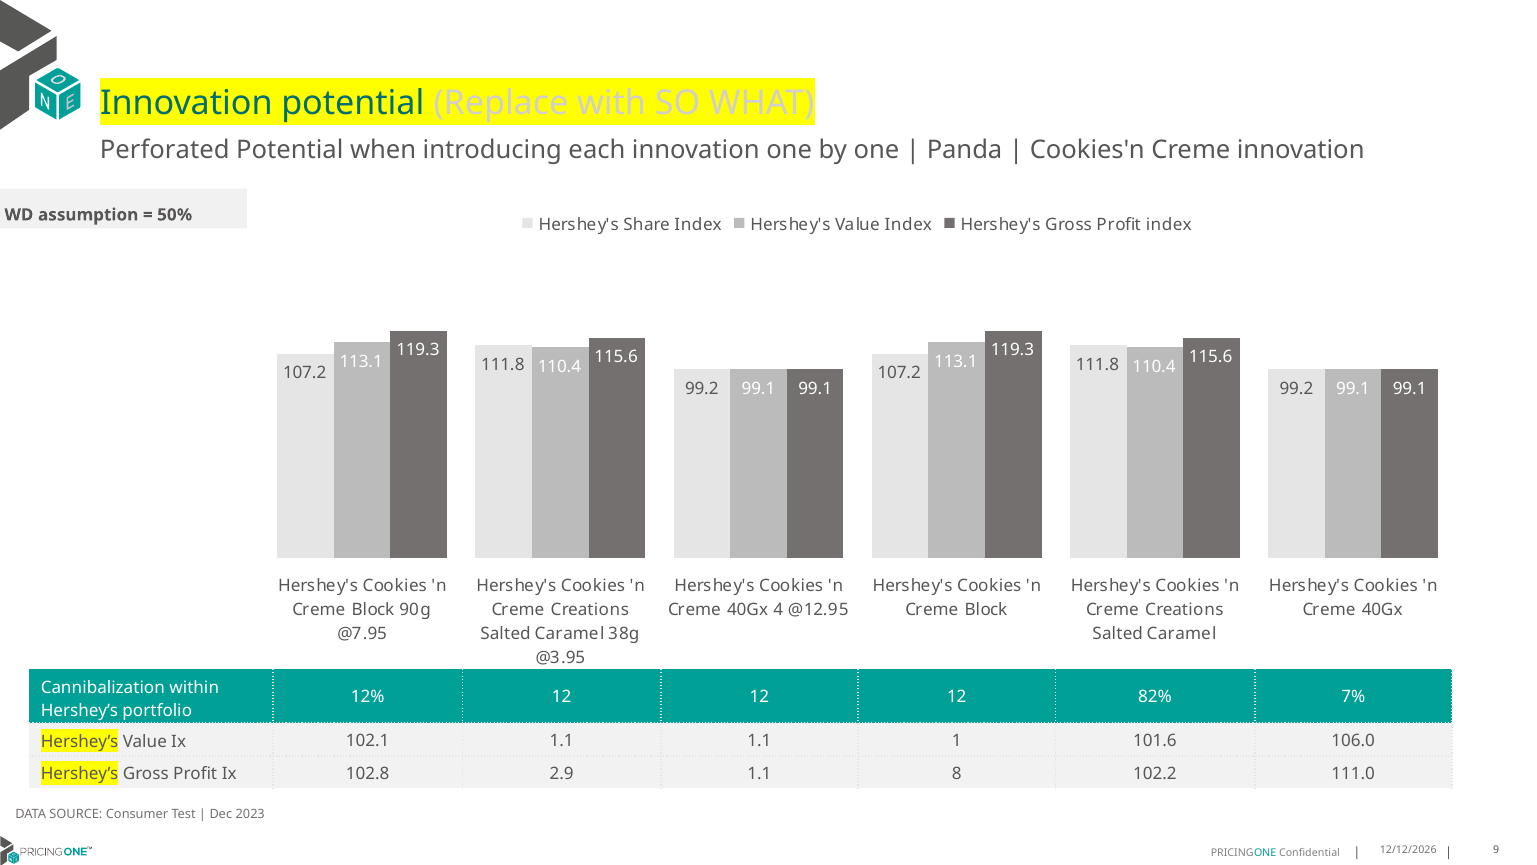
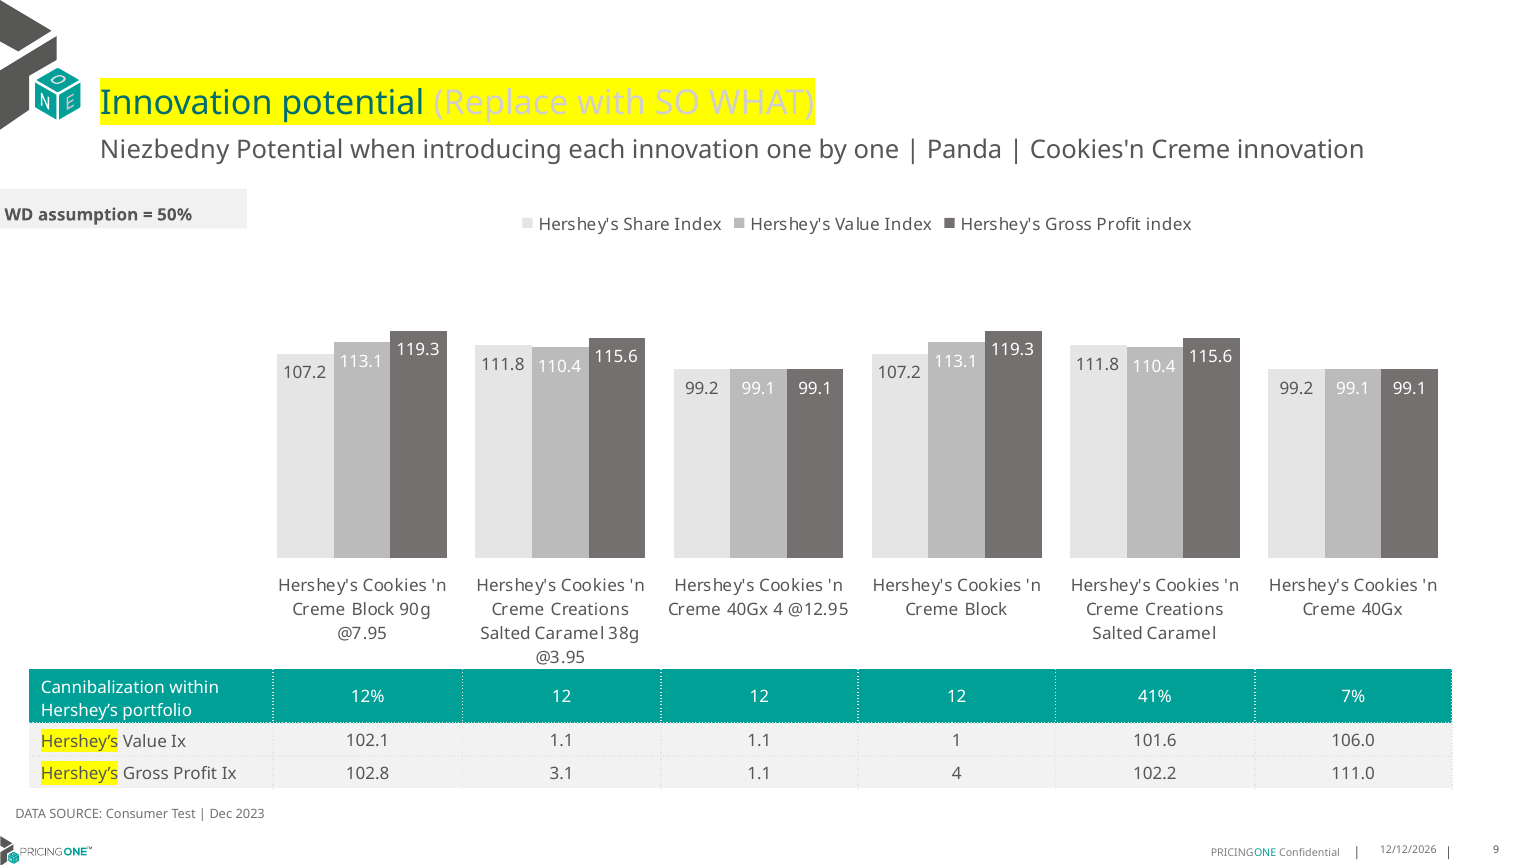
Perforated: Perforated -> Niezbedny (165, 150)
82%: 82% -> 41% (1155, 697)
2.9: 2.9 -> 3.1 (562, 773)
1.1 8: 8 -> 4 (957, 773)
